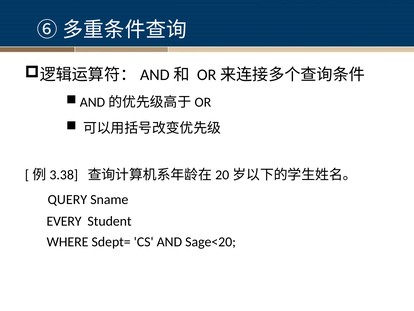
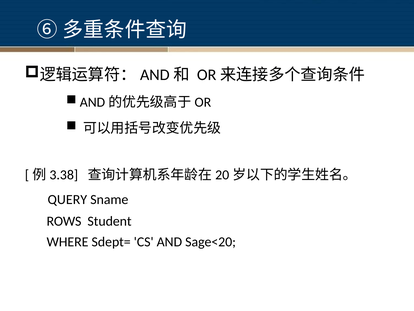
EVERY: EVERY -> ROWS (64, 221)
